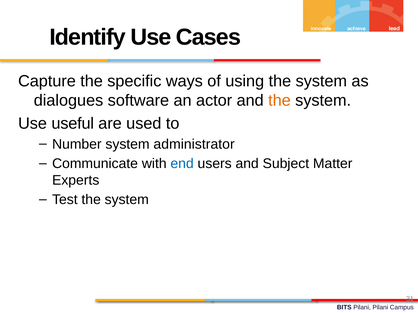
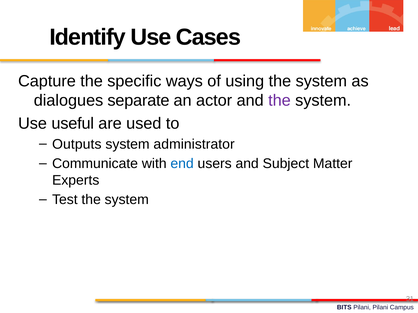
software: software -> separate (138, 101)
the colour: orange -> purple (279, 101)
Number: Number -> Outputs (77, 144)
